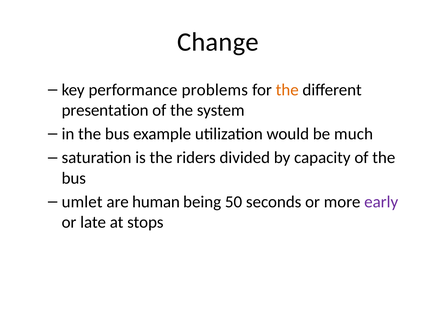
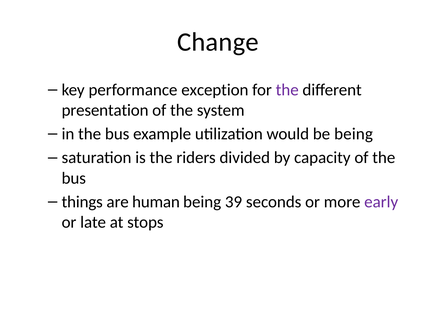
problems: problems -> exception (215, 90)
the colour: orange -> purple (287, 90)
be much: much -> being (354, 134)
umlet: umlet -> things (82, 202)
50: 50 -> 39 (234, 202)
